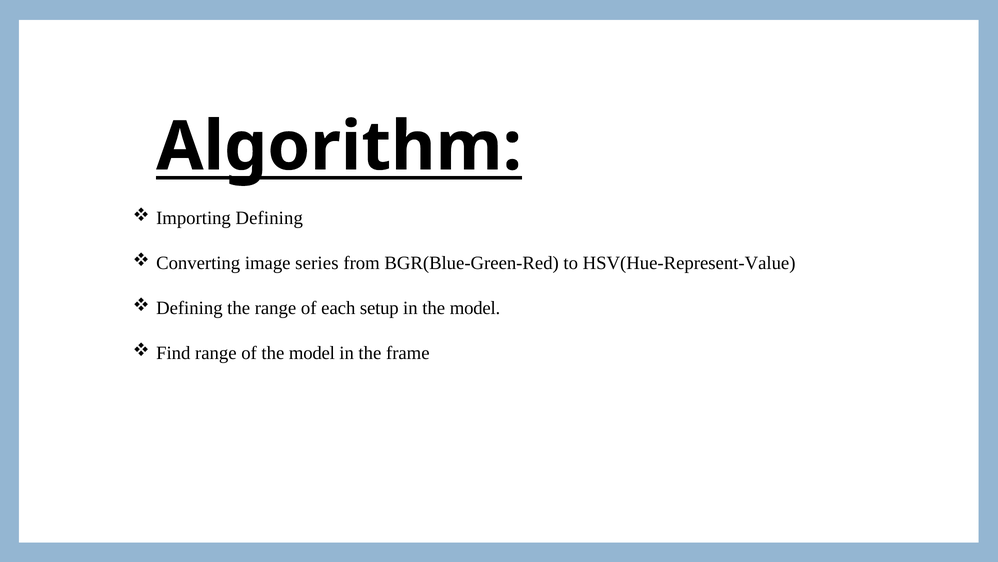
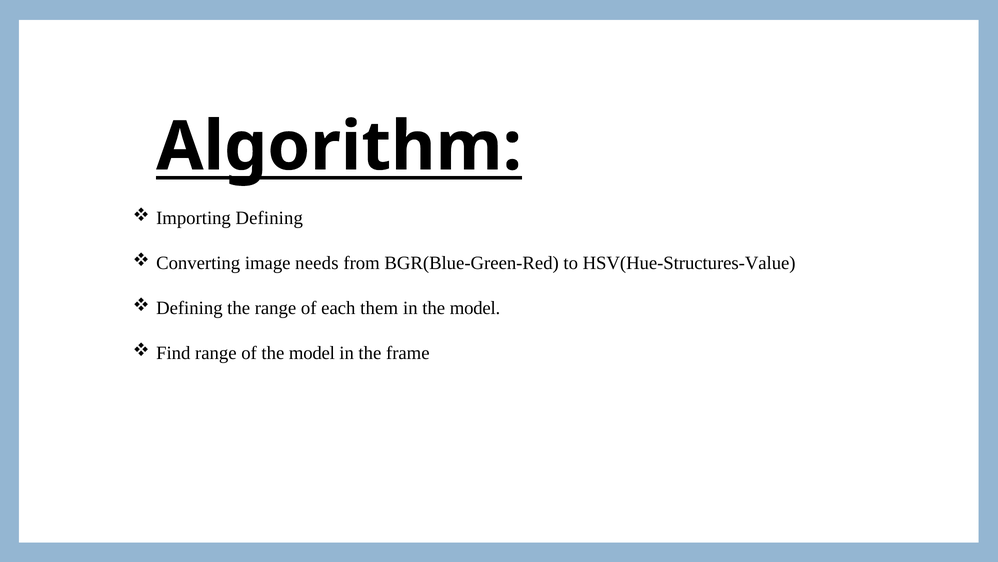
series: series -> needs (317, 263)
HSV(Hue-Represent-Value: HSV(Hue-Represent-Value -> HSV(Hue-Structures-Value (689, 263)
setup: setup -> them (379, 308)
